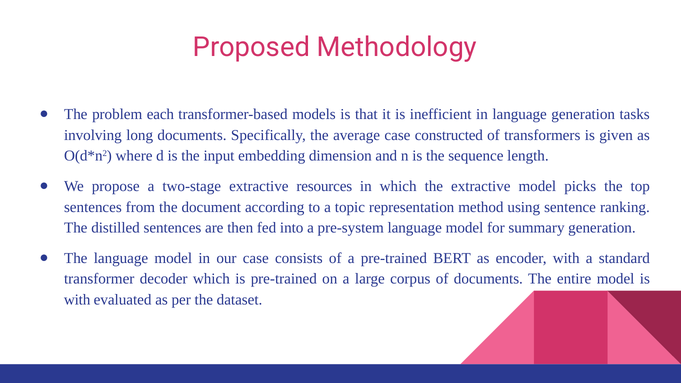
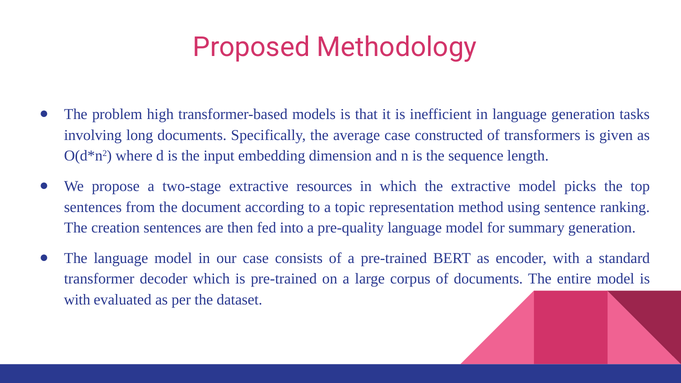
each: each -> high (160, 114)
distilled: distilled -> creation (116, 228)
pre-system: pre-system -> pre-quality (351, 228)
